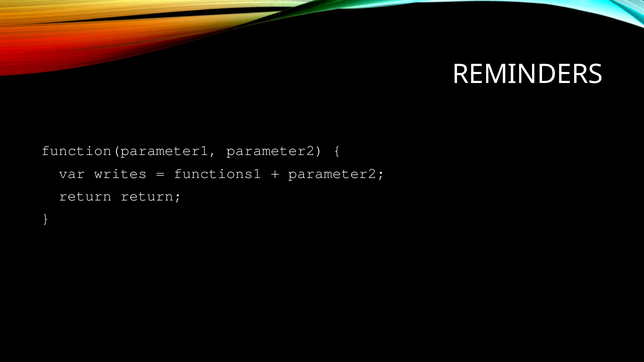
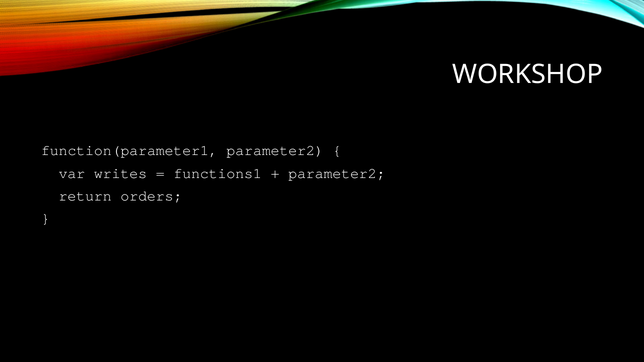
REMINDERS: REMINDERS -> WORKSHOP (528, 74)
return return: return -> orders (151, 196)
